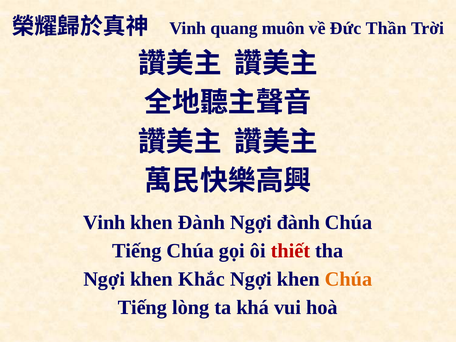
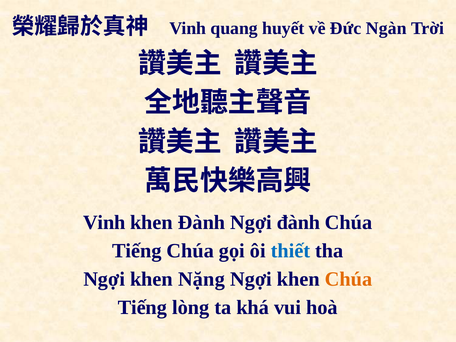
muôn: muôn -> huyết (283, 28)
Thần: Thần -> Ngàn (386, 28)
thiết colour: red -> blue (290, 251)
Khắc: Khắc -> Nặng (201, 279)
